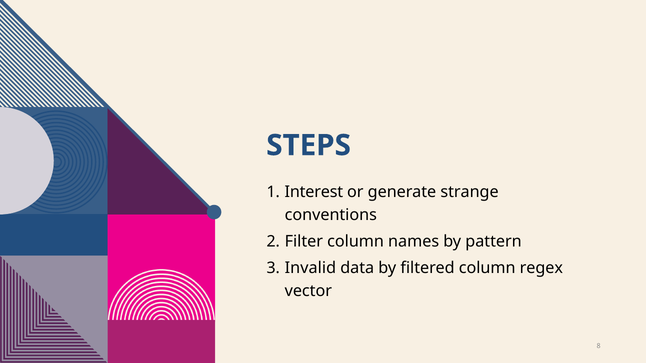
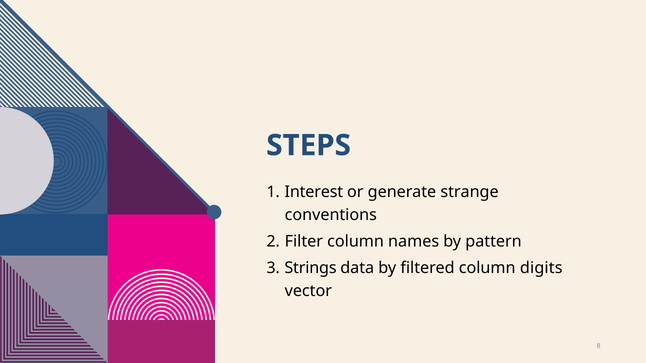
Invalid: Invalid -> Strings (311, 268)
regex: regex -> digits (541, 268)
